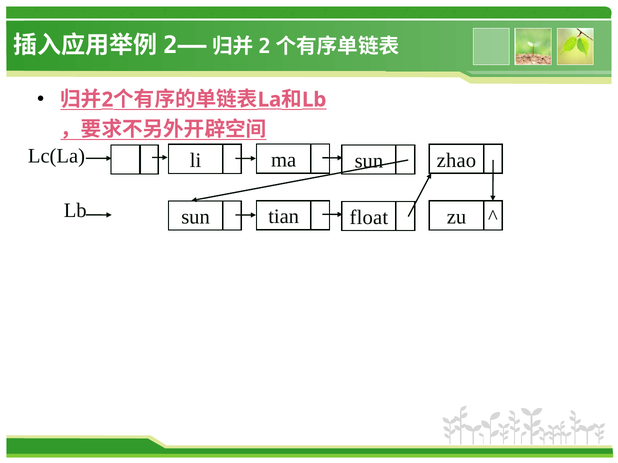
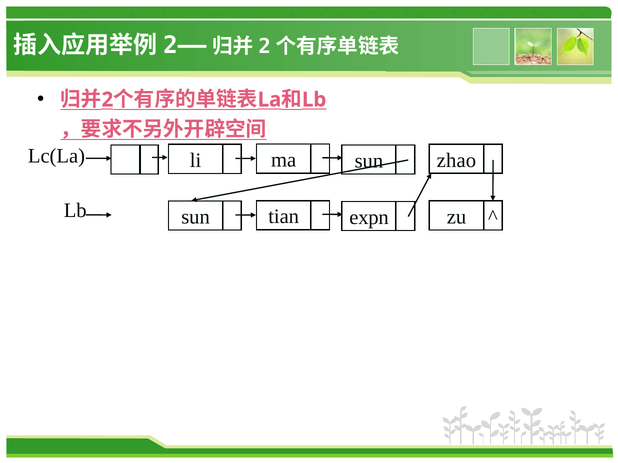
float: float -> expn (369, 218)
